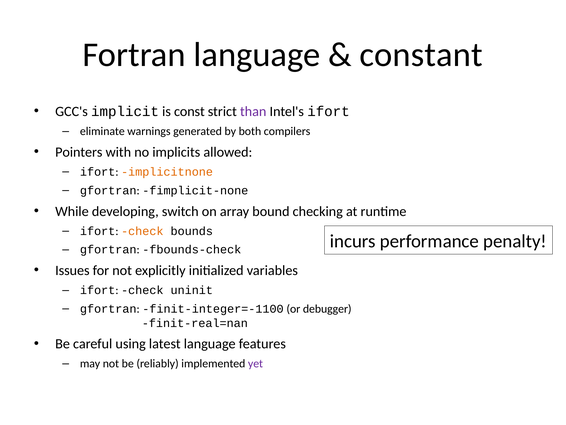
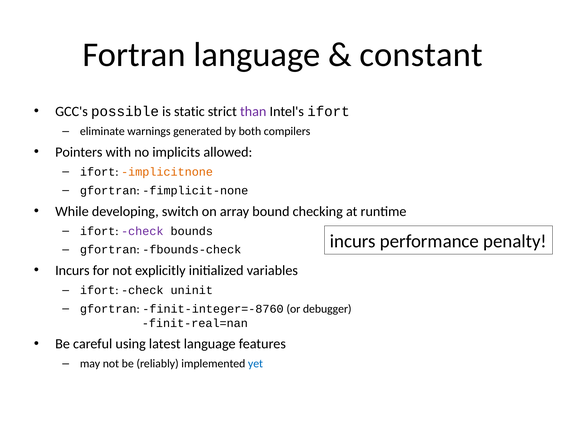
implicit: implicit -> possible (125, 111)
const: const -> static (189, 111)
check colour: orange -> purple (142, 231)
Issues: Issues -> Incurs (72, 270)
finit-integer=-1100: finit-integer=-1100 -> finit-integer=-8760 (213, 309)
yet colour: purple -> blue (255, 363)
